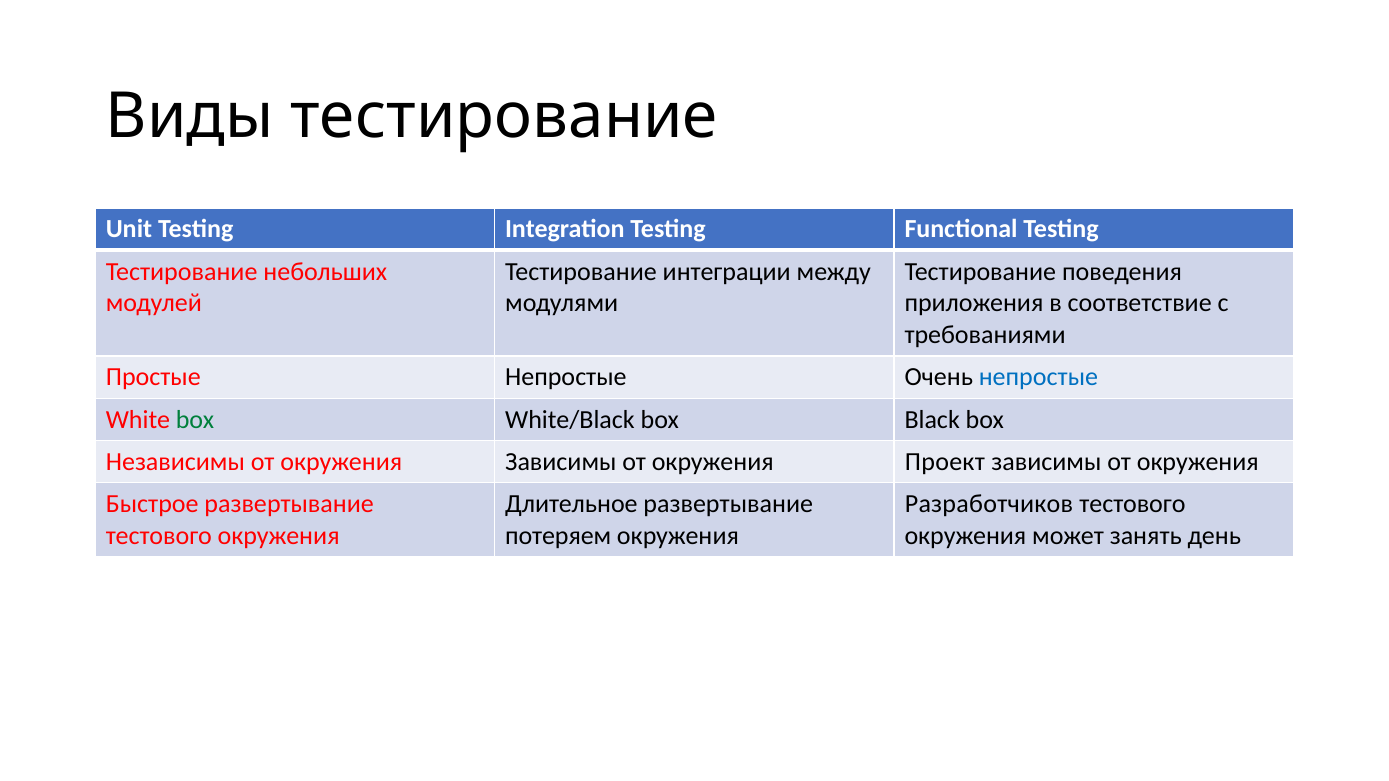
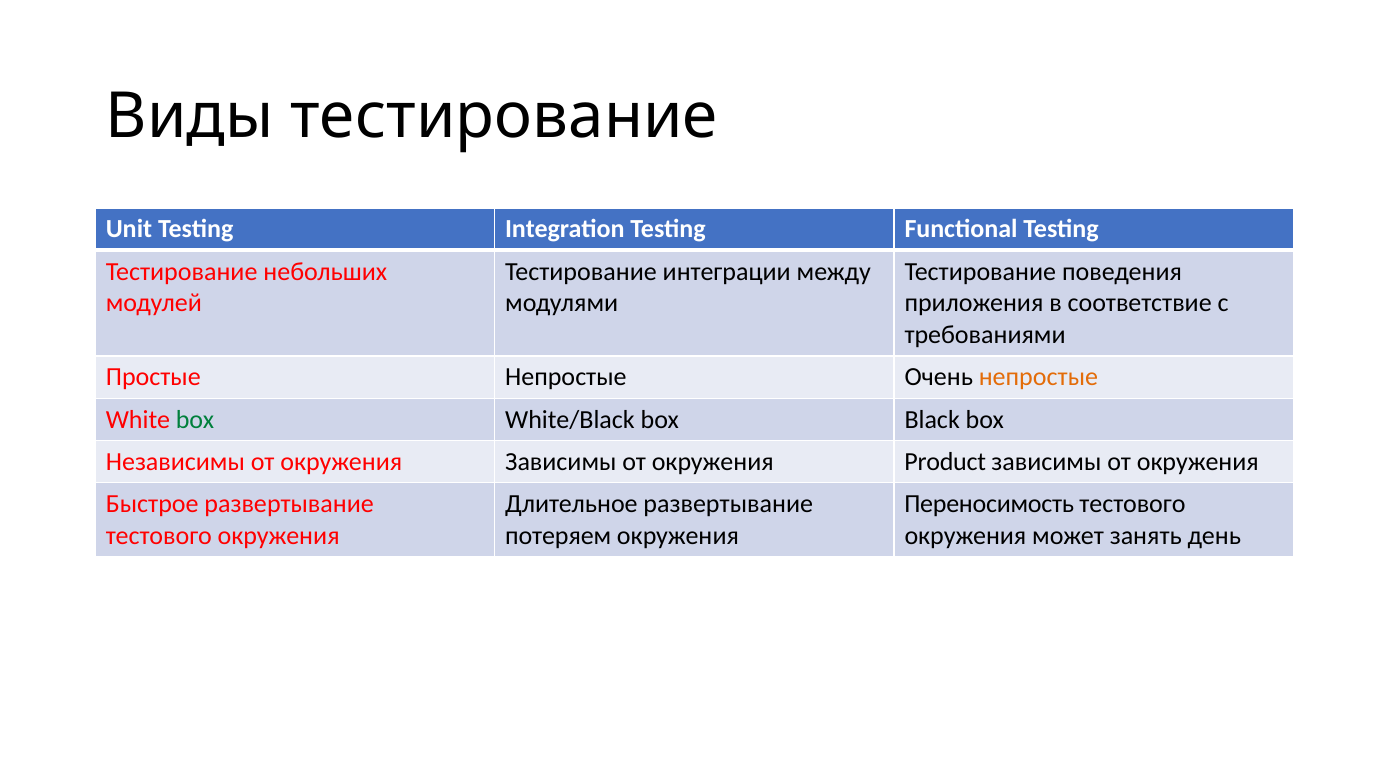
непростые colour: blue -> orange (1038, 377)
Проект: Проект -> Product (945, 462)
Разработчиков: Разработчиков -> Переносимость (989, 504)
